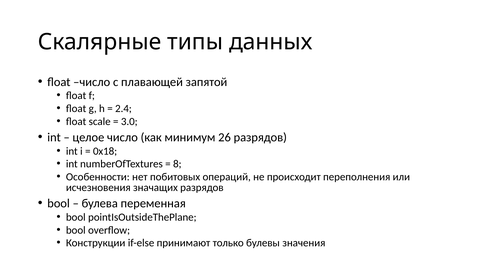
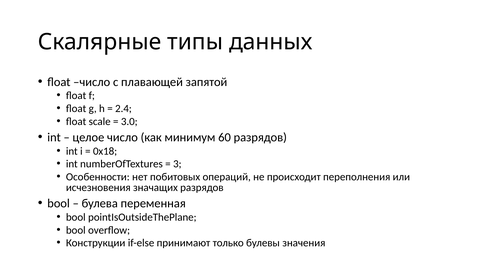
26: 26 -> 60 (225, 137)
8: 8 -> 3 (177, 164)
